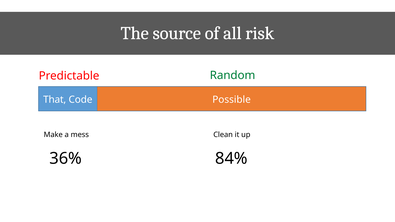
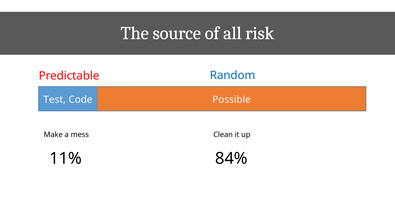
Random colour: green -> blue (233, 75)
That: That -> Test (55, 100)
36%: 36% -> 11% (66, 159)
